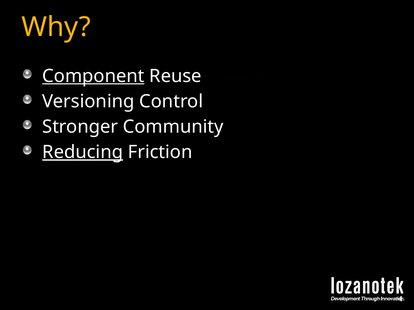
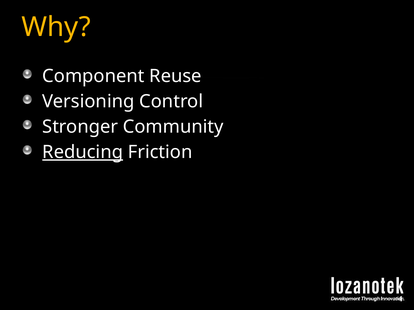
Component underline: present -> none (93, 76)
